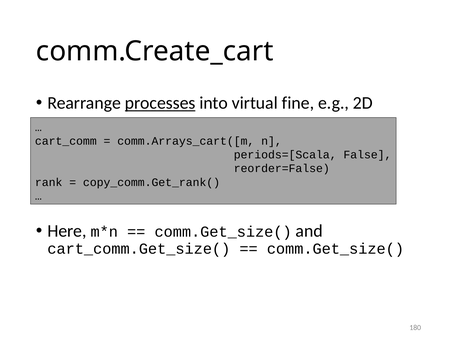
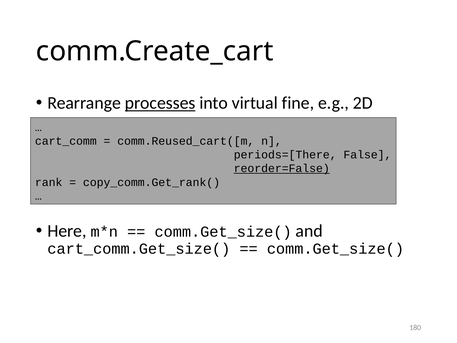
comm.Arrays_cart([m: comm.Arrays_cart([m -> comm.Reused_cart([m (186, 141)
periods=[Scala: periods=[Scala -> periods=[There (285, 155)
reorder=False underline: none -> present (282, 168)
